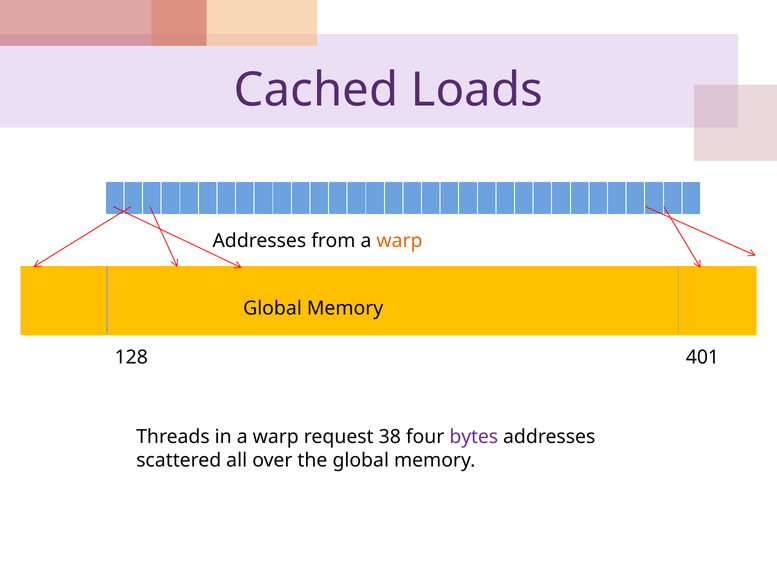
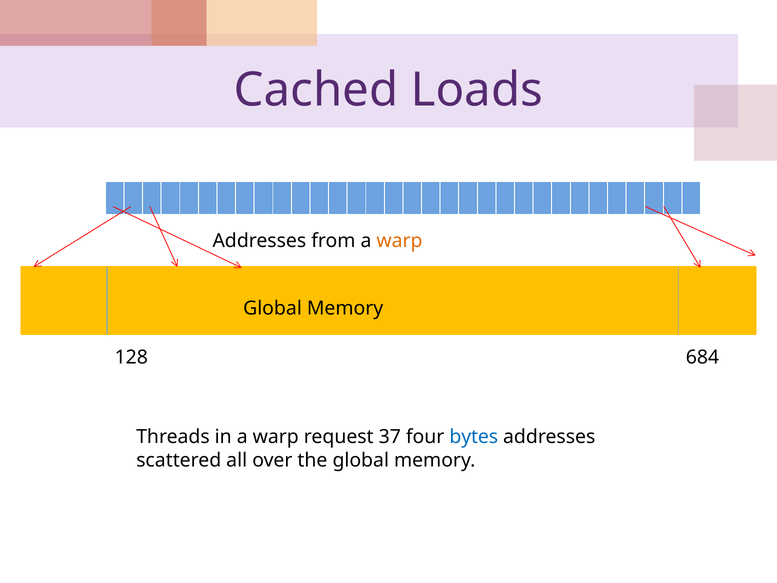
401: 401 -> 684 (702, 357)
38: 38 -> 37 (390, 437)
bytes colour: purple -> blue (474, 437)
